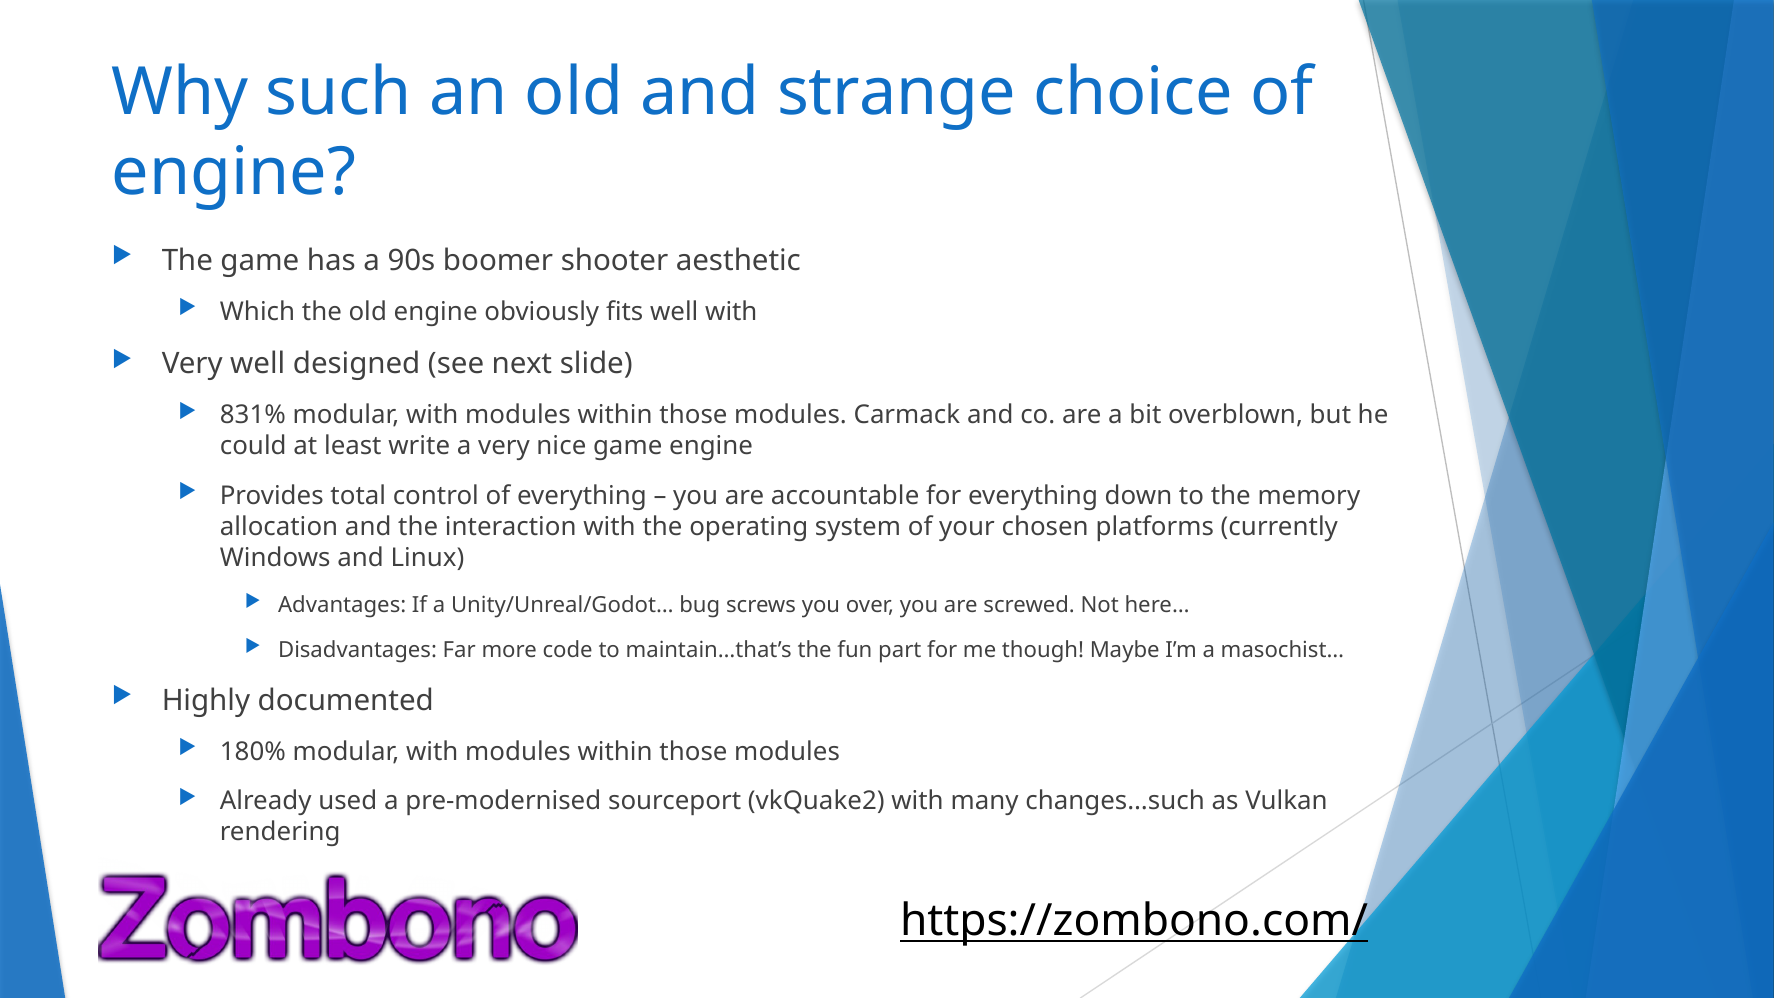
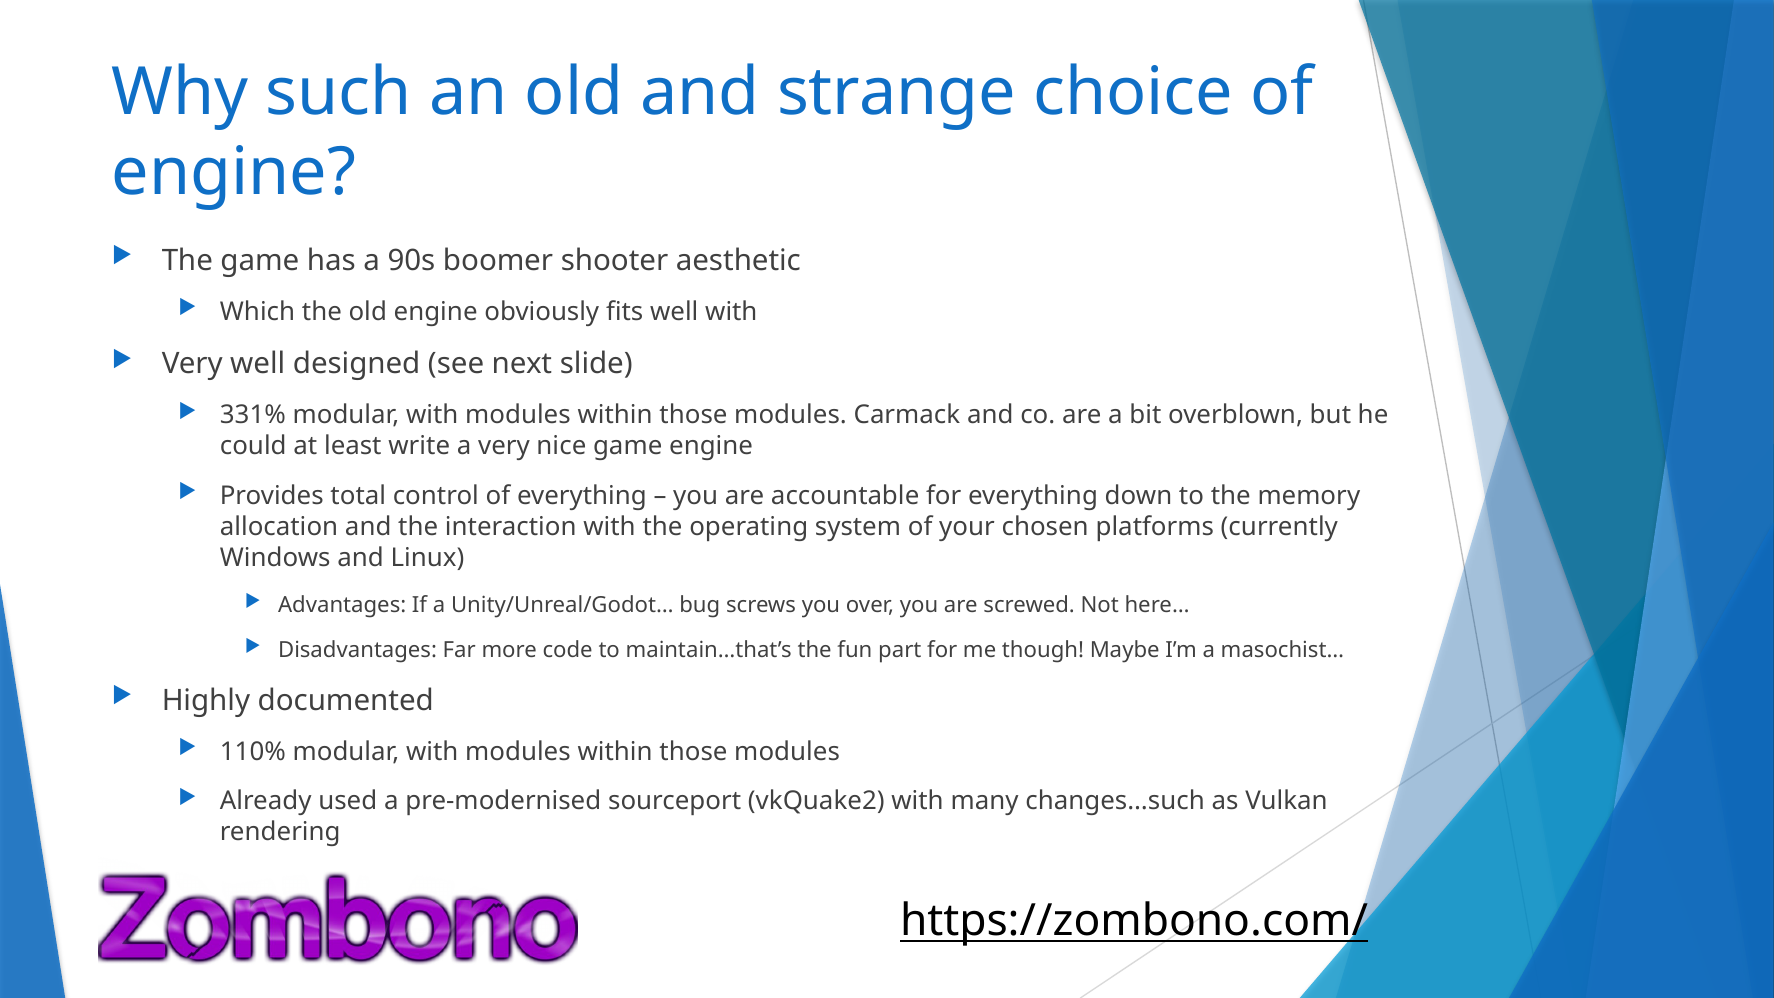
831%: 831% -> 331% (253, 415)
180%: 180% -> 110% (253, 752)
